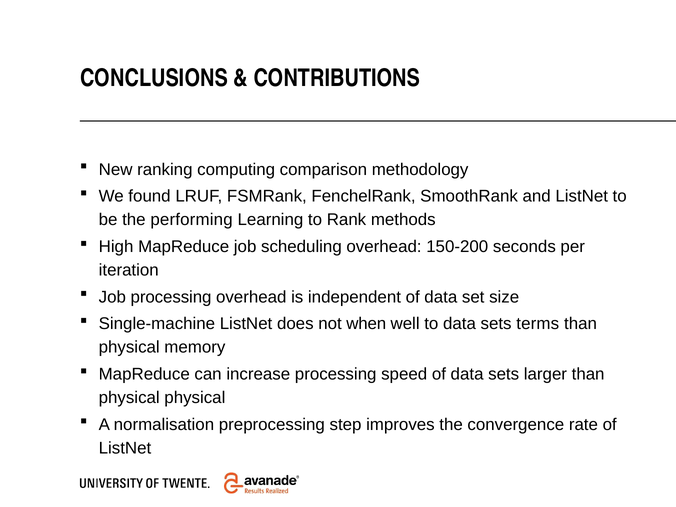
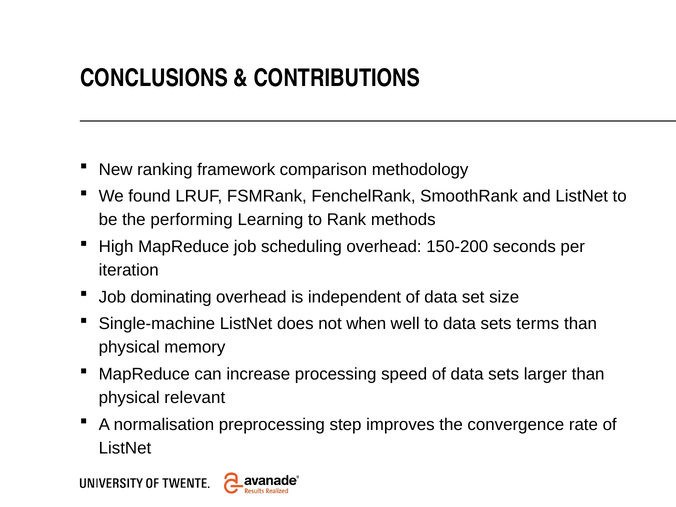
computing: computing -> framework (236, 170)
Job processing: processing -> dominating (171, 297)
physical physical: physical -> relevant (195, 398)
